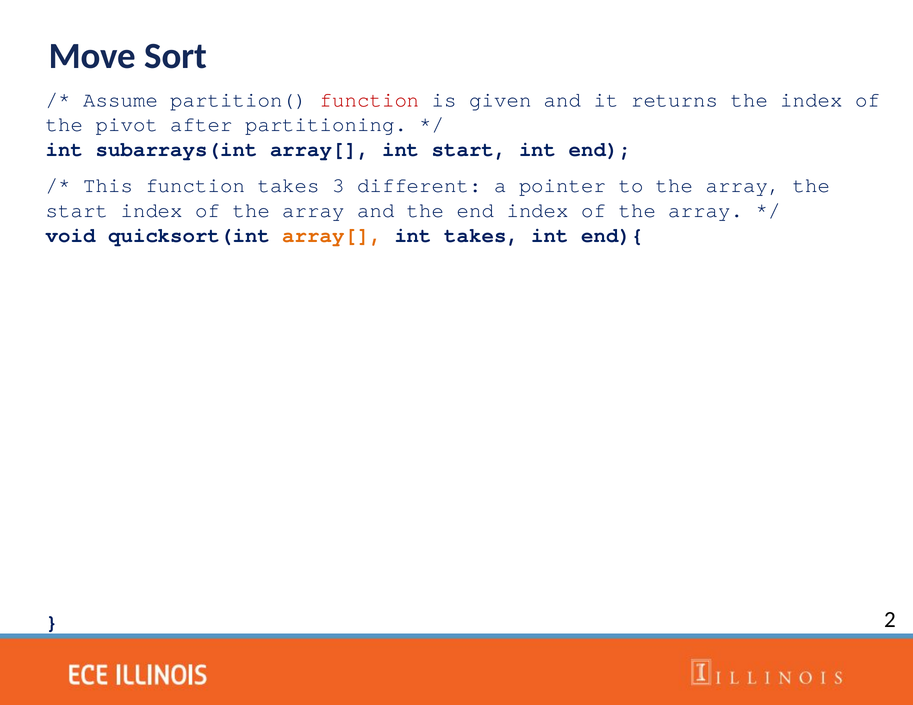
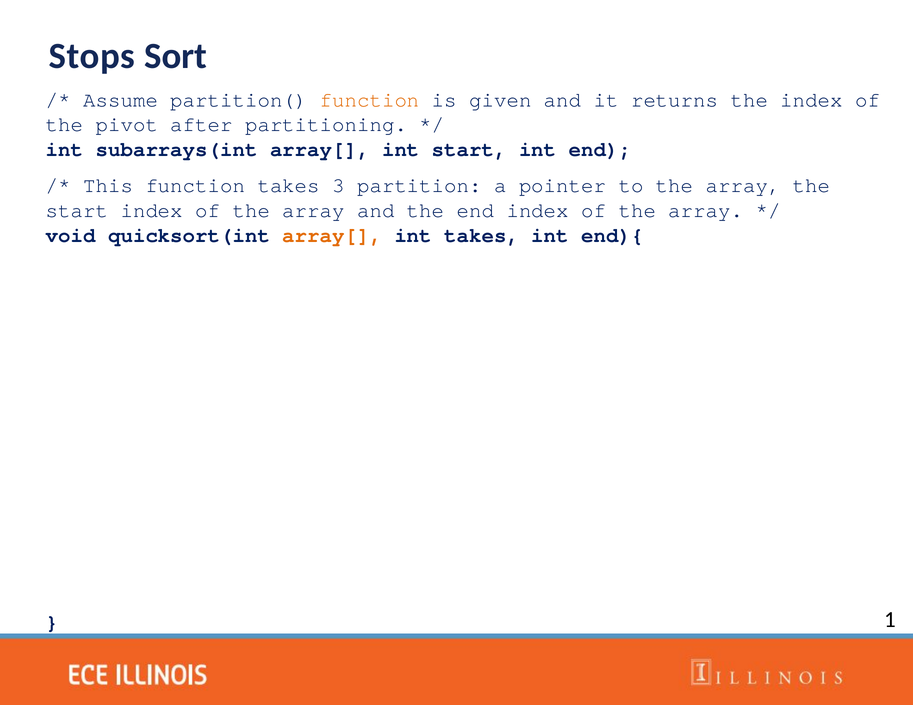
Move: Move -> Stops (92, 56)
function colour: red -> orange (370, 100)
different: different -> partition (419, 186)
2: 2 -> 1 (890, 620)
